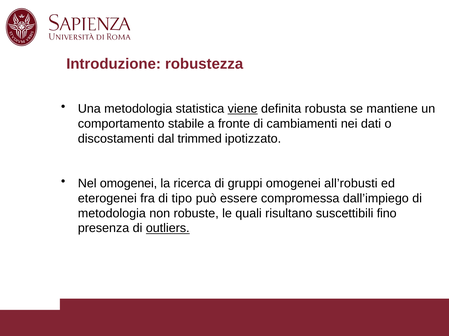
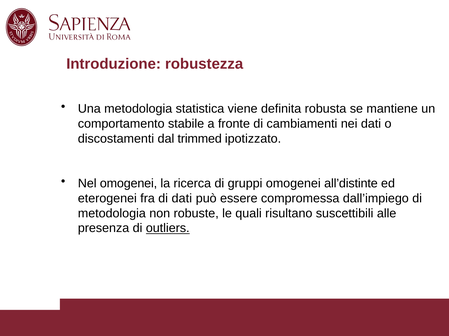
viene underline: present -> none (243, 109)
all’robusti: all’robusti -> all’distinte (351, 184)
di tipo: tipo -> dati (182, 199)
fino: fino -> alle (387, 214)
